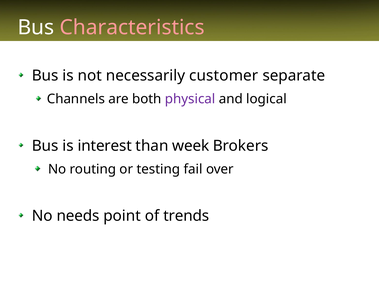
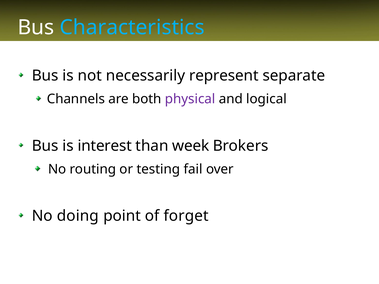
Characteristics colour: pink -> light blue (132, 27)
customer: customer -> represent (224, 76)
needs: needs -> doing (78, 216)
trends: trends -> forget (186, 216)
